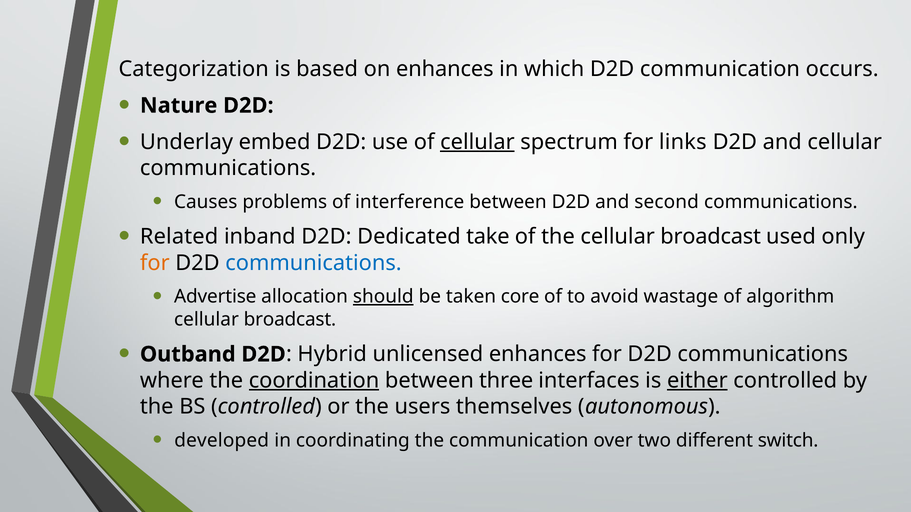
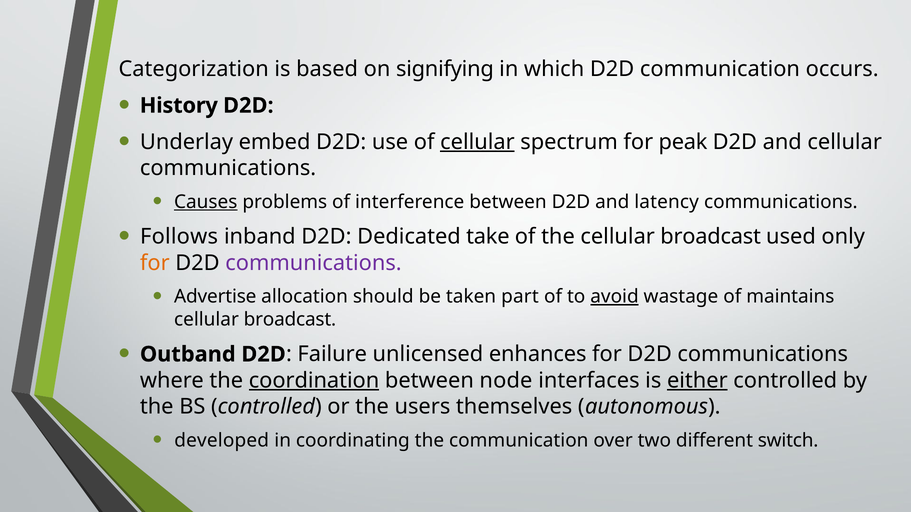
on enhances: enhances -> signifying (445, 69)
Nature: Nature -> History (179, 106)
links: links -> peak (683, 142)
Causes underline: none -> present (206, 202)
second: second -> latency (667, 202)
Related: Related -> Follows (179, 237)
communications colour: blue -> purple (314, 263)
should underline: present -> none (383, 297)
core: core -> part (520, 297)
avoid underline: none -> present (615, 297)
algorithm: algorithm -> maintains (790, 297)
Hybrid: Hybrid -> Failure (332, 355)
three: three -> node (506, 381)
